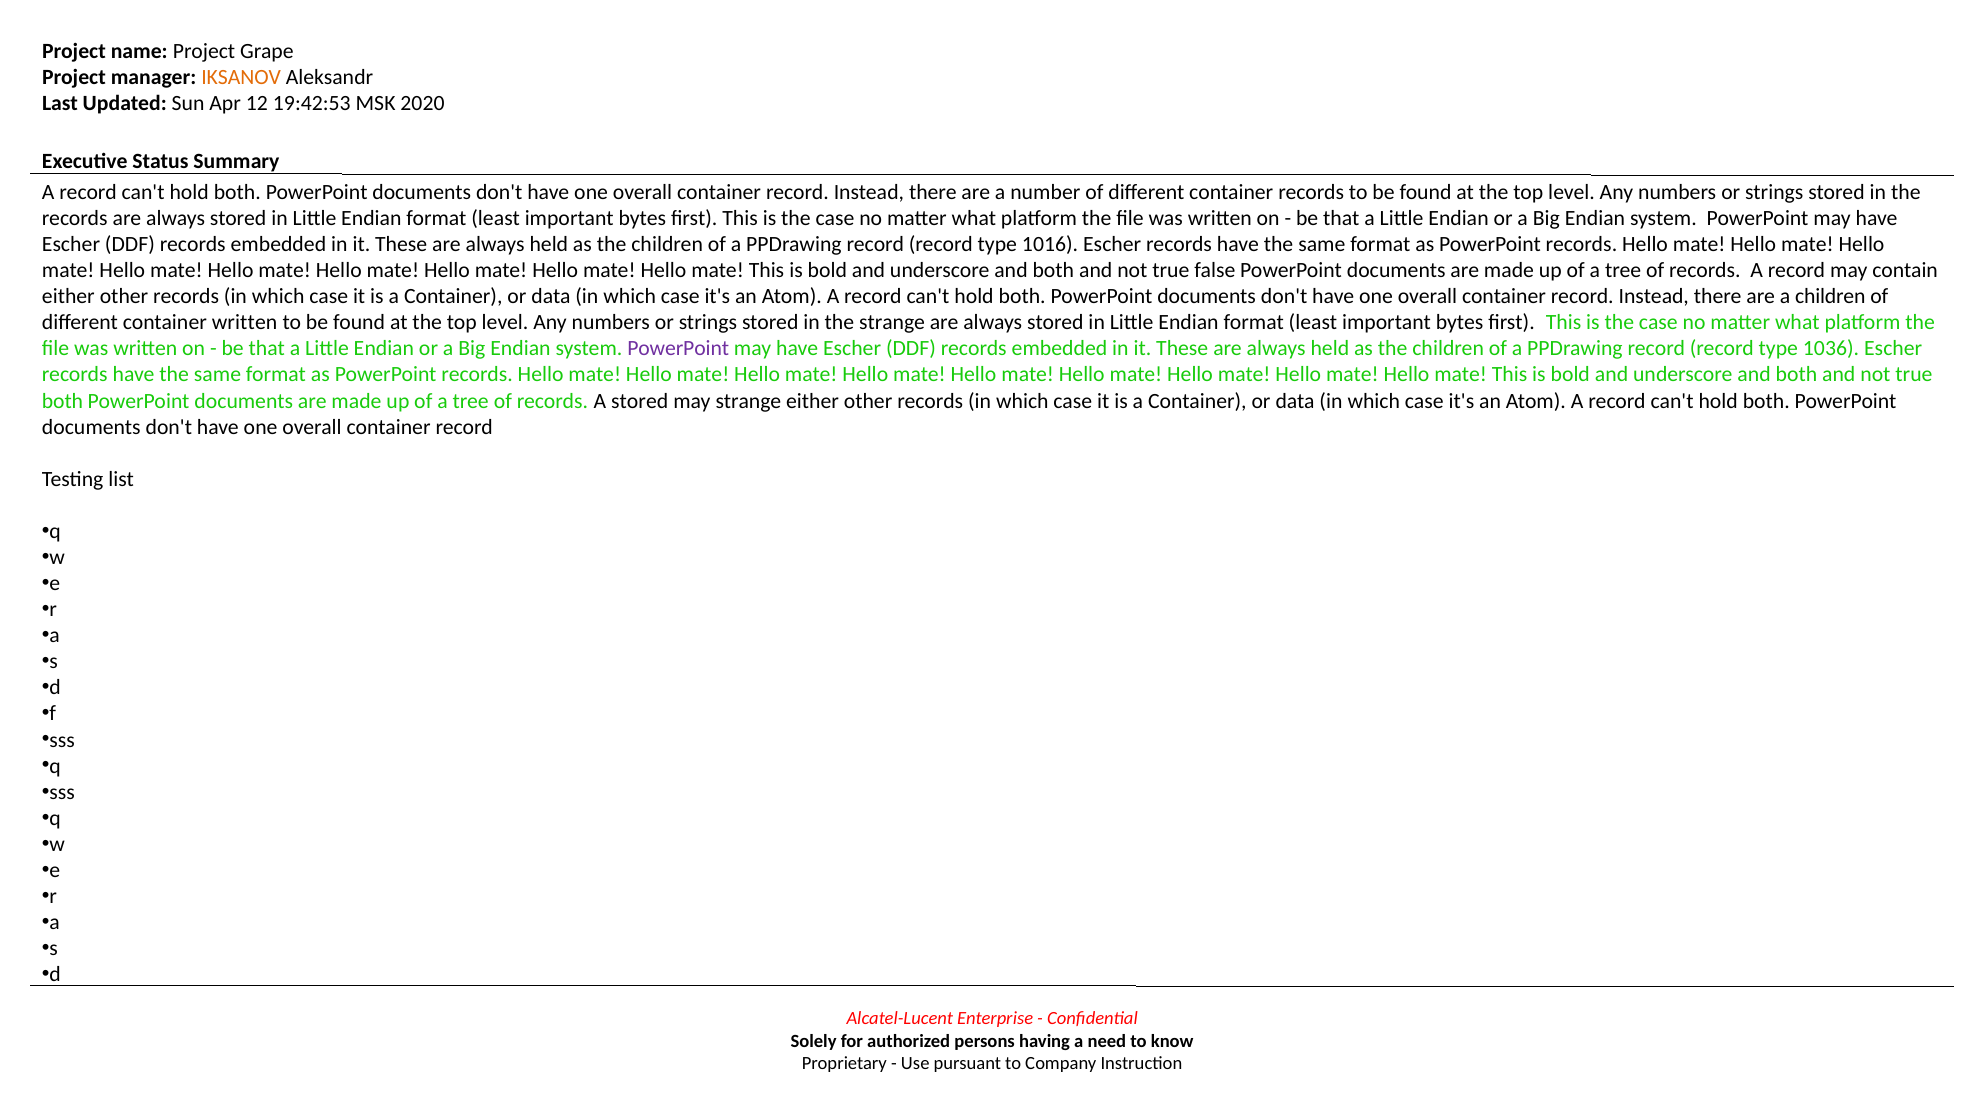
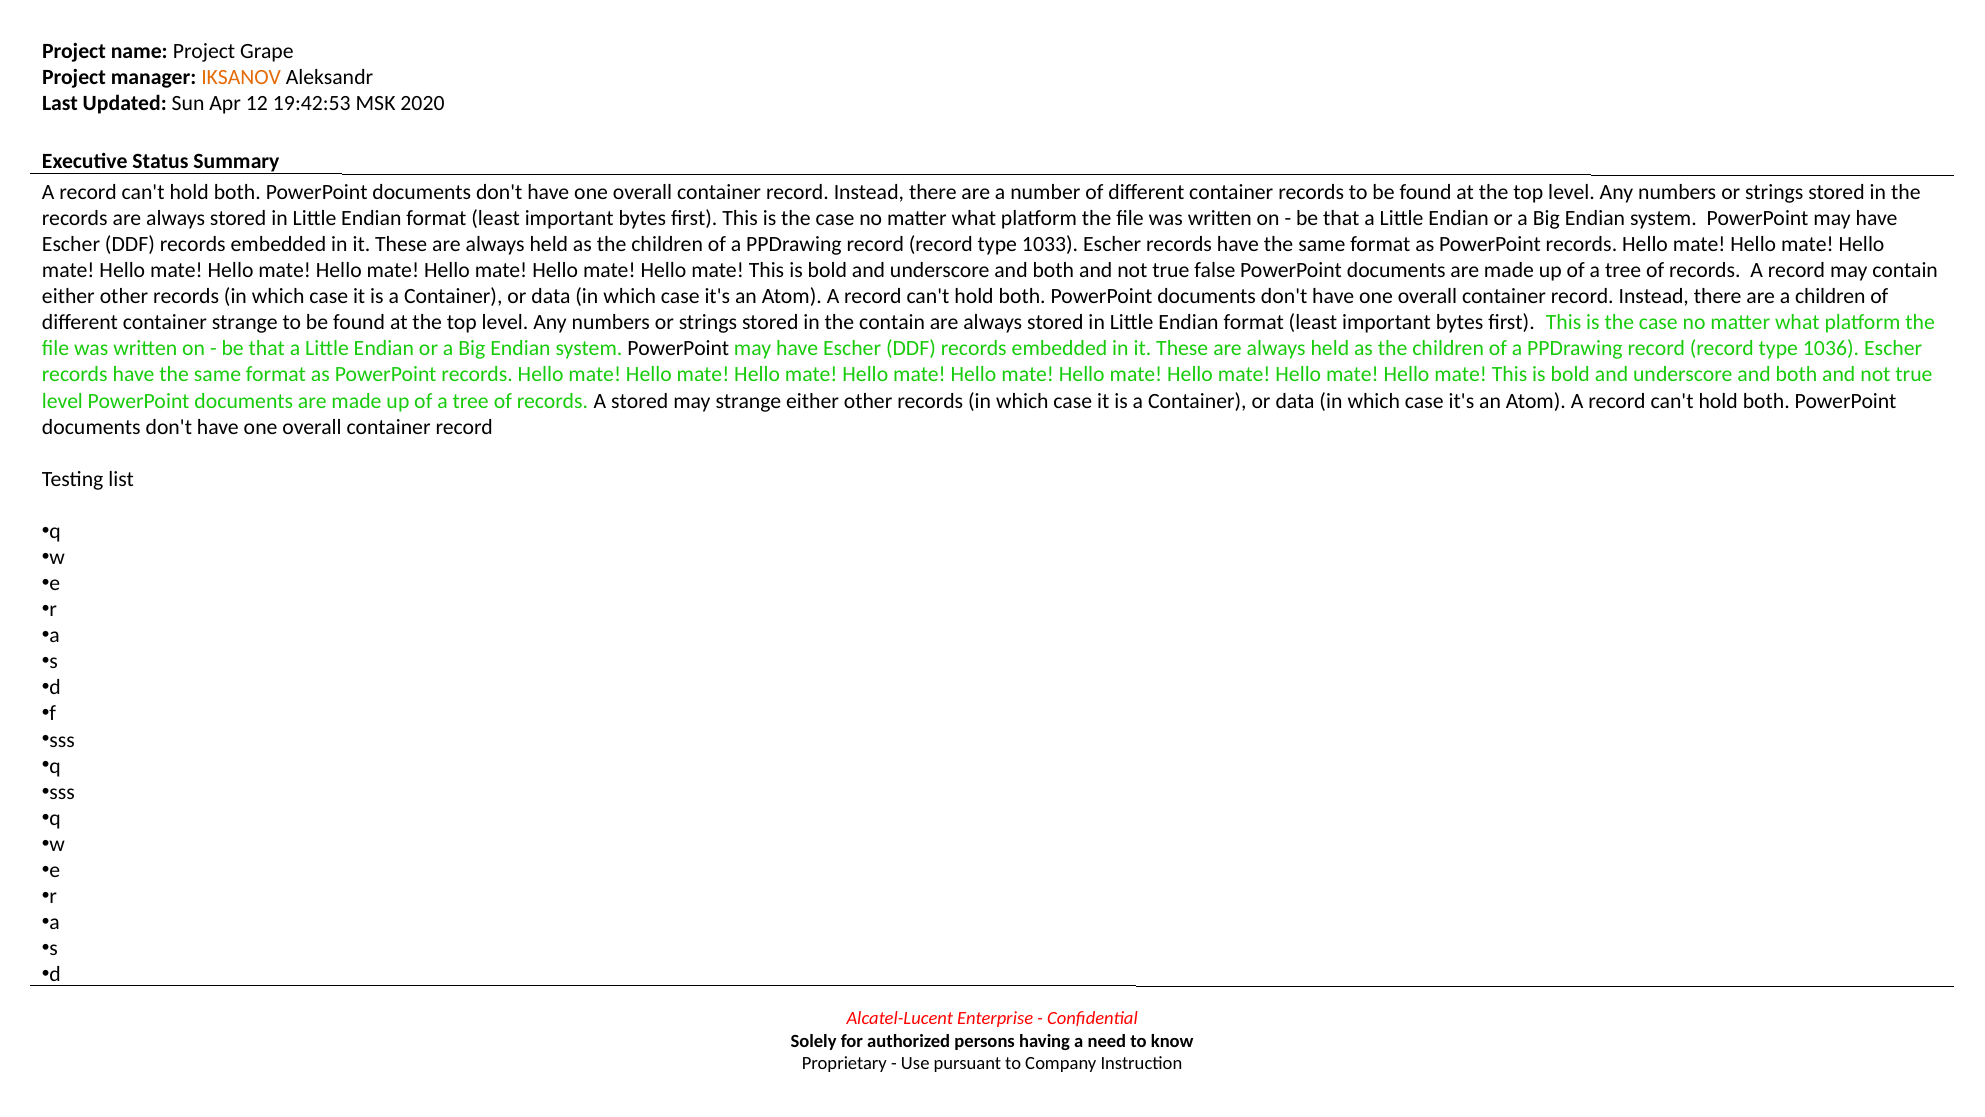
1016: 1016 -> 1033 (1050, 244)
container written: written -> strange (245, 322)
the strange: strange -> contain (892, 322)
PowerPoint colour: purple -> black (678, 349)
both: both -> level (62, 401)
